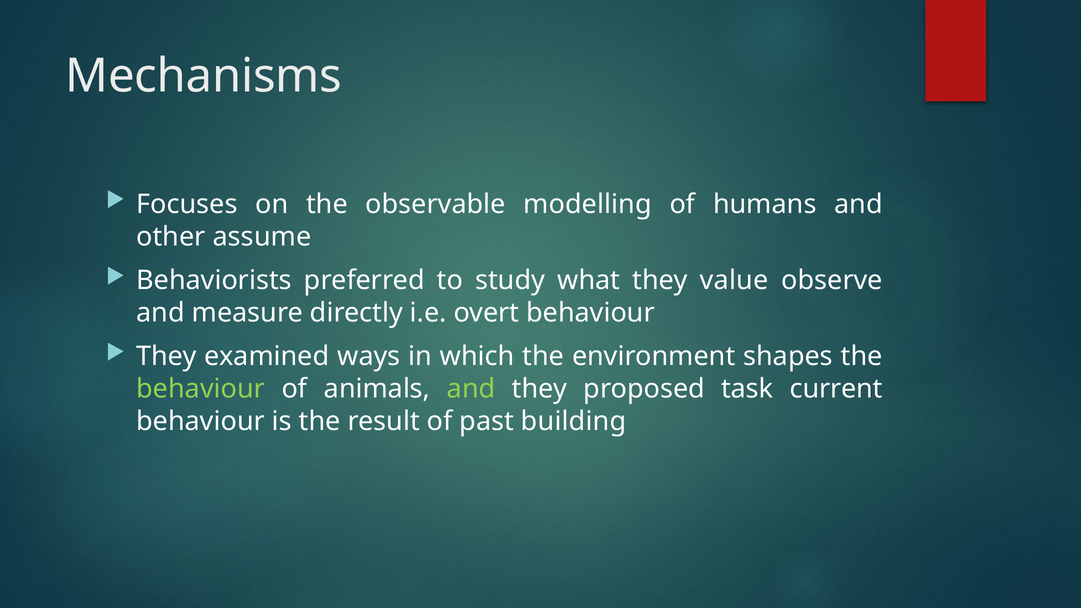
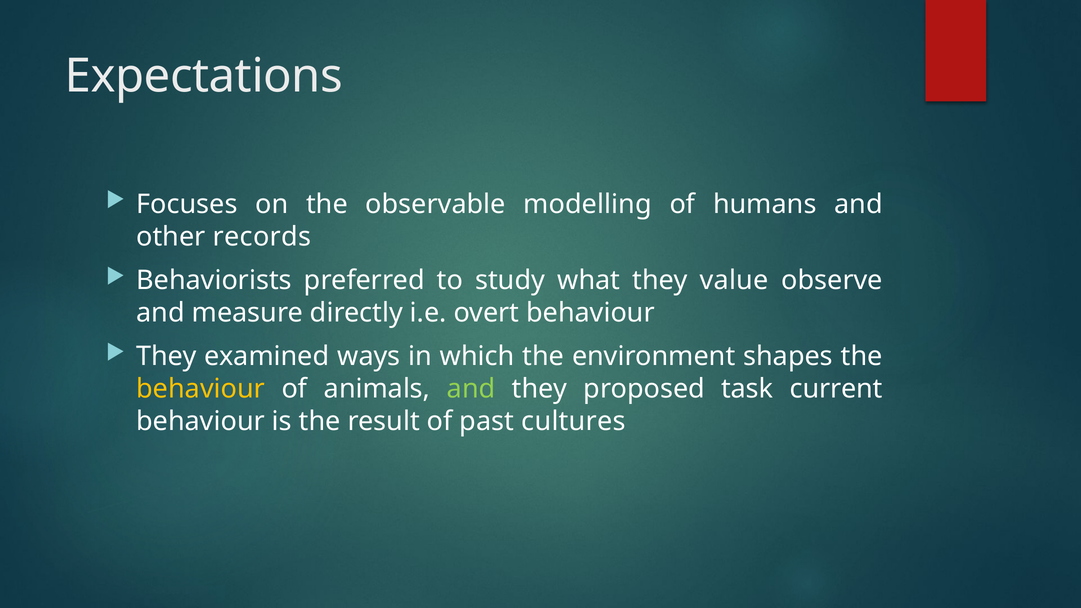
Mechanisms: Mechanisms -> Expectations (204, 76)
assume: assume -> records (262, 237)
behaviour colour: light green -> yellow (201, 389)
building: building -> cultures (574, 421)
